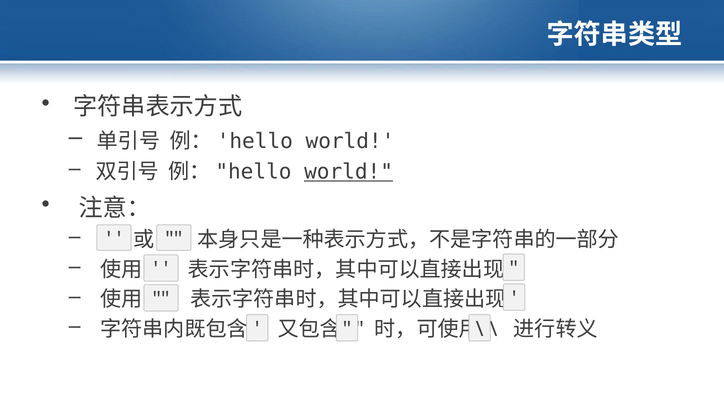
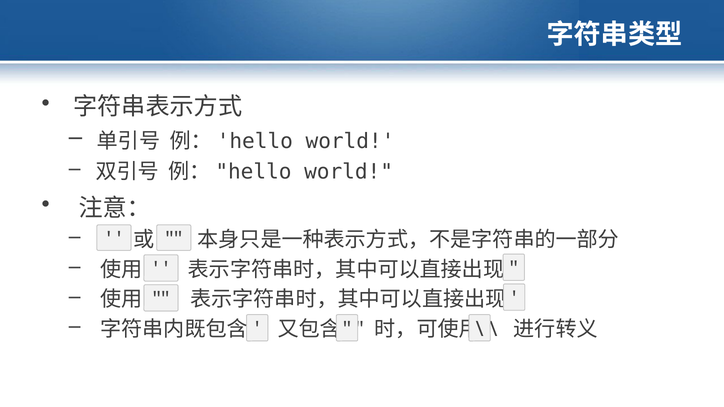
world underline: present -> none (349, 172)
